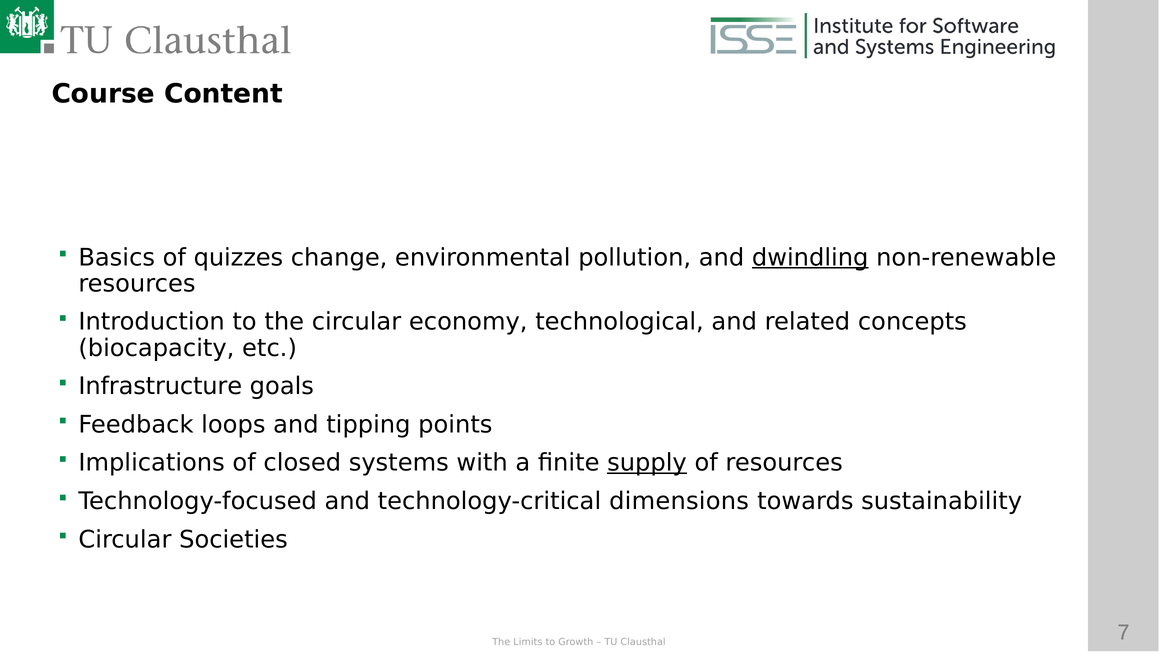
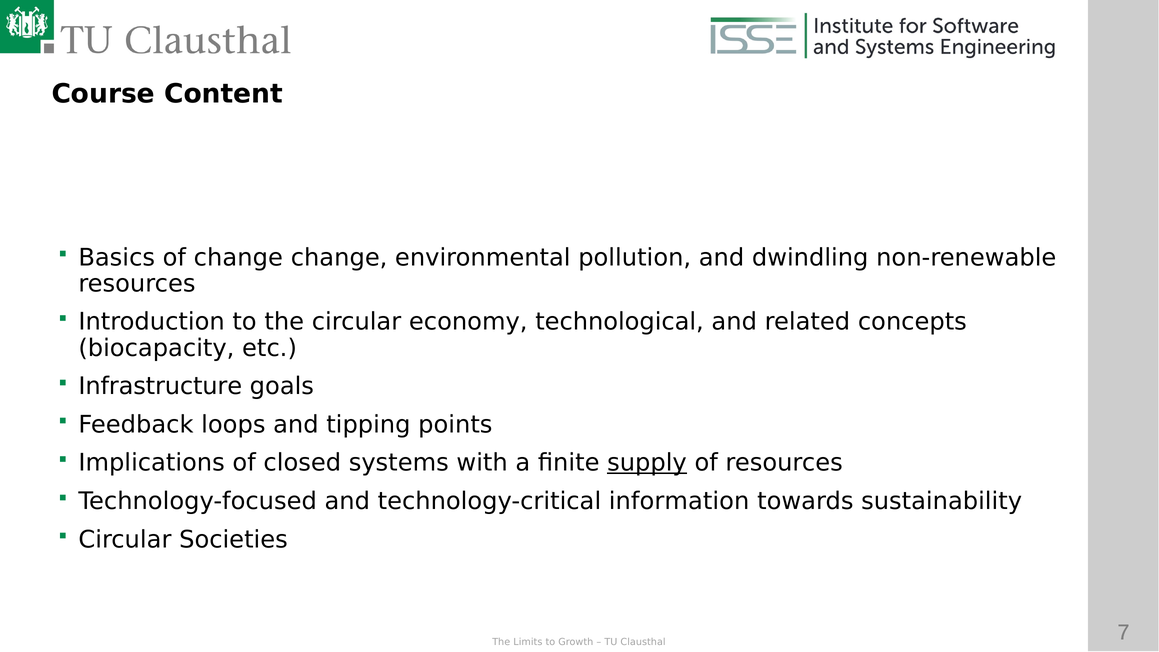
of quizzes: quizzes -> change (238, 258)
dwindling underline: present -> none (810, 258)
dimensions: dimensions -> information (679, 501)
